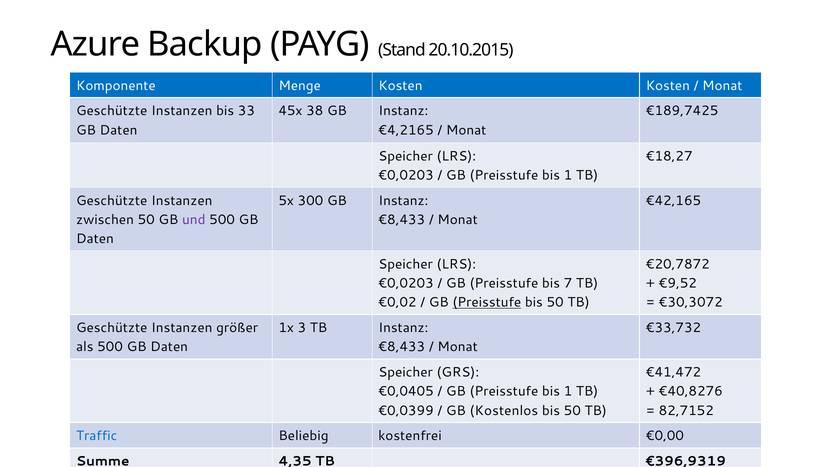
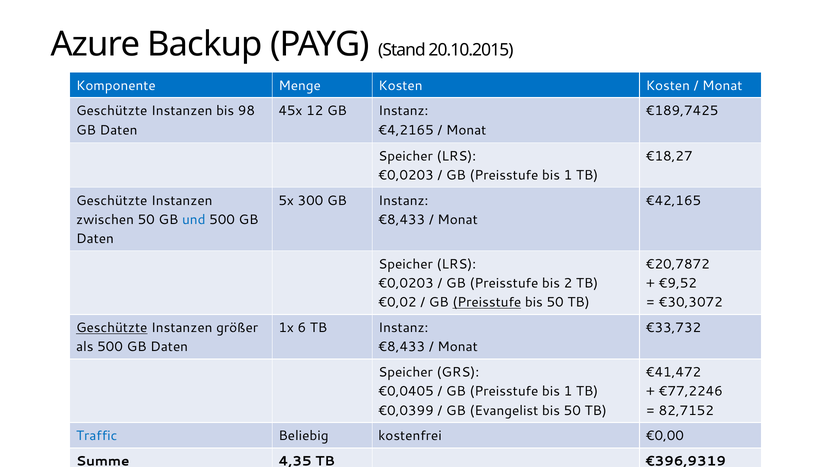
33: 33 -> 98 (246, 111)
38: 38 -> 12 (315, 111)
und colour: purple -> blue (194, 220)
7: 7 -> 2 (568, 284)
Geschützte underline: none -> present (112, 328)
3: 3 -> 6 (302, 328)
€40,8276: €40,8276 -> €77,2246 (691, 392)
Kostenlos: Kostenlos -> Evangelist (504, 411)
